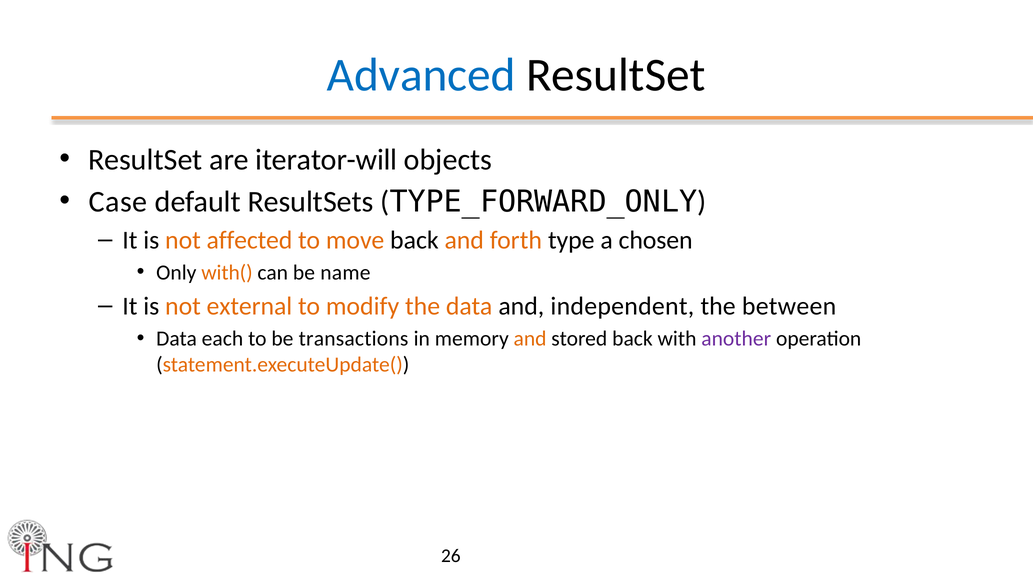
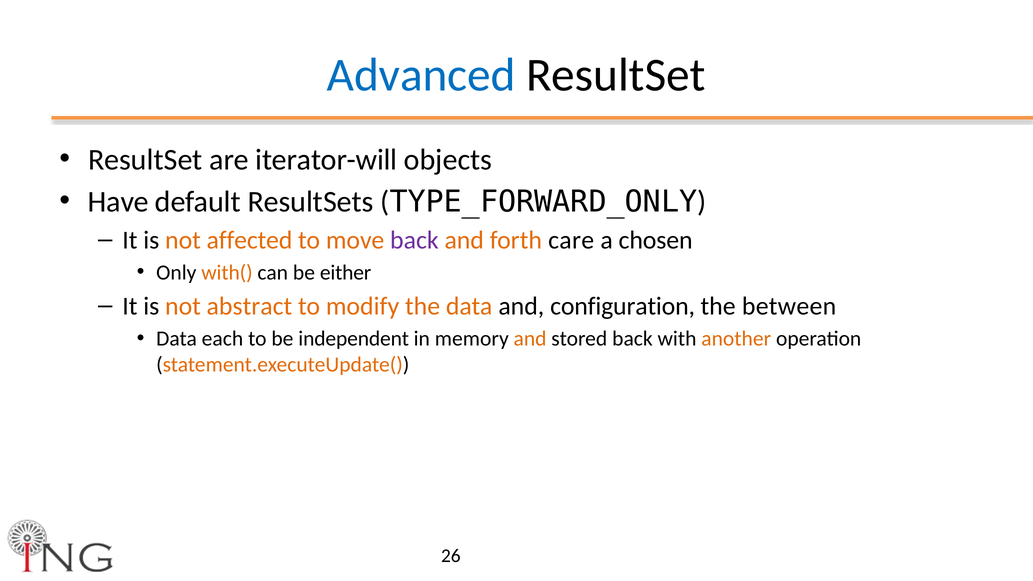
Case: Case -> Have (118, 202)
back colour: black -> purple (414, 240)
type: type -> care (571, 240)
name: name -> either (346, 273)
external: external -> abstract (249, 306)
independent: independent -> configuration (623, 306)
transactions: transactions -> independent (354, 339)
another colour: purple -> orange (736, 339)
